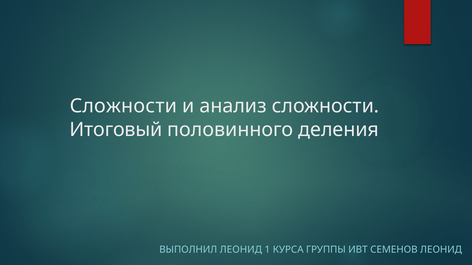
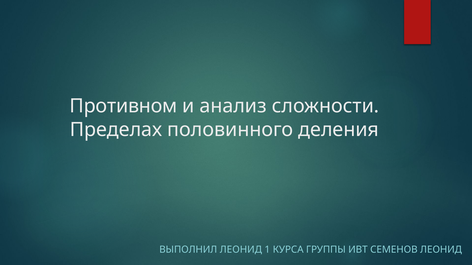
Сложности: Сложности -> Противном (124, 106)
Итоговый: Итоговый -> Пределах (116, 130)
